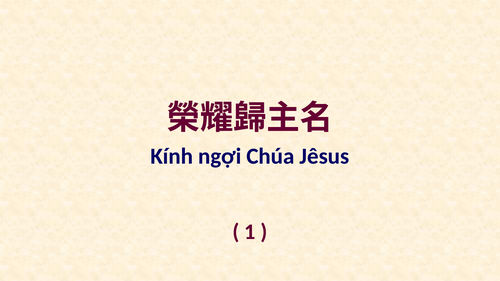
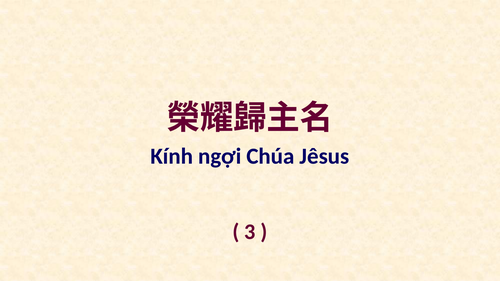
1: 1 -> 3 (250, 232)
